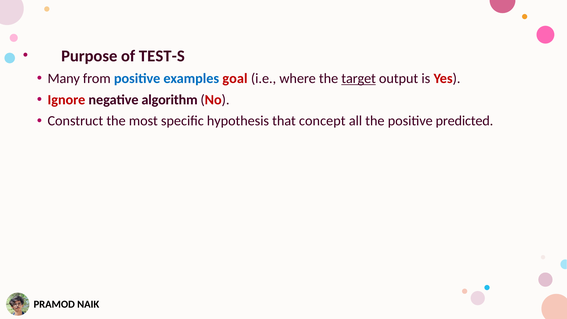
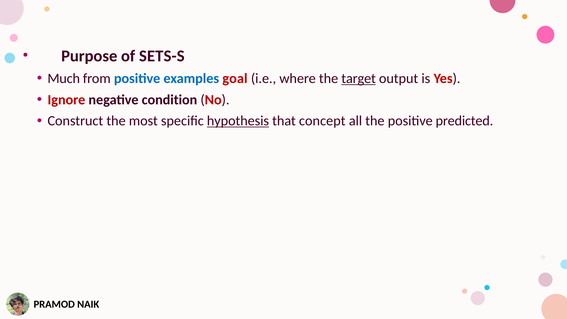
TEST-S: TEST-S -> SETS-S (162, 56)
Many: Many -> Much (64, 78)
algorithm: algorithm -> condition (169, 100)
hypothesis underline: none -> present (238, 121)
